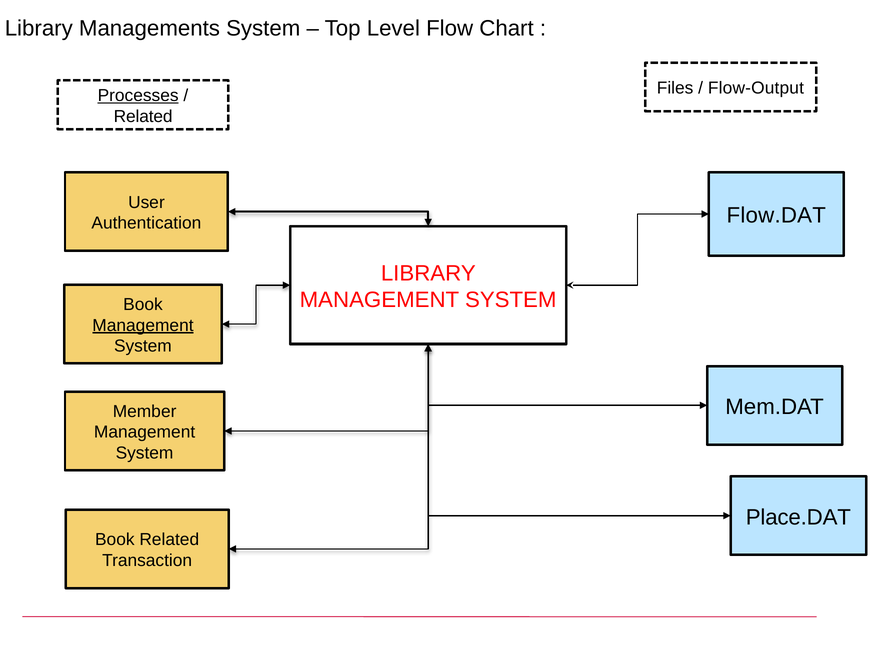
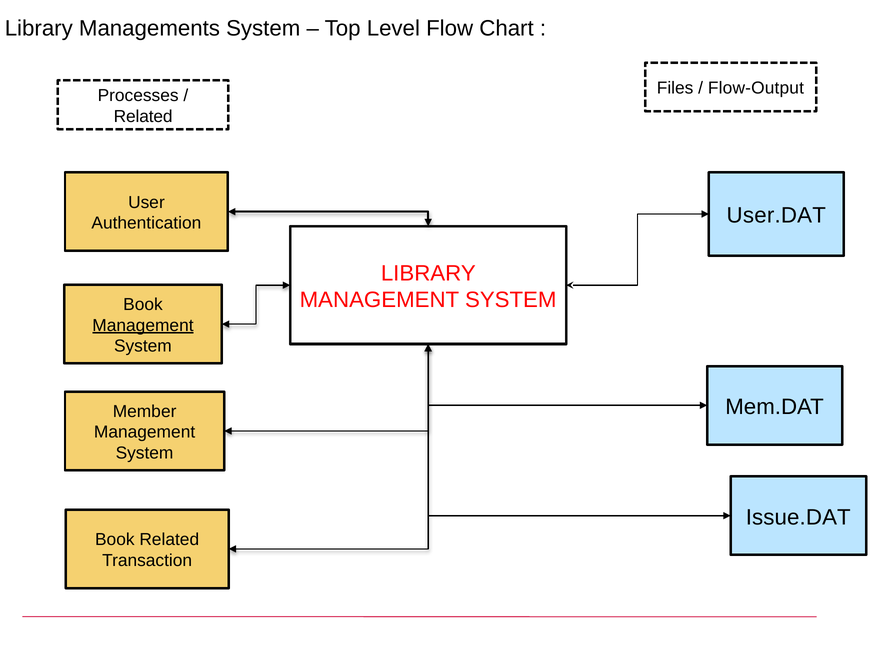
Processes underline: present -> none (138, 96)
Flow.DAT: Flow.DAT -> User.DAT (776, 216)
Place.DAT: Place.DAT -> Issue.DAT (798, 517)
